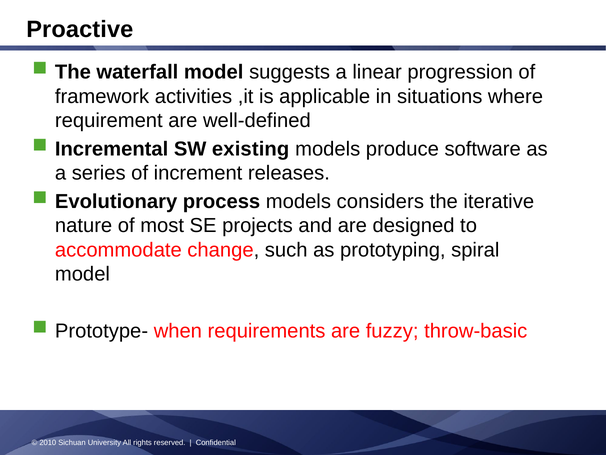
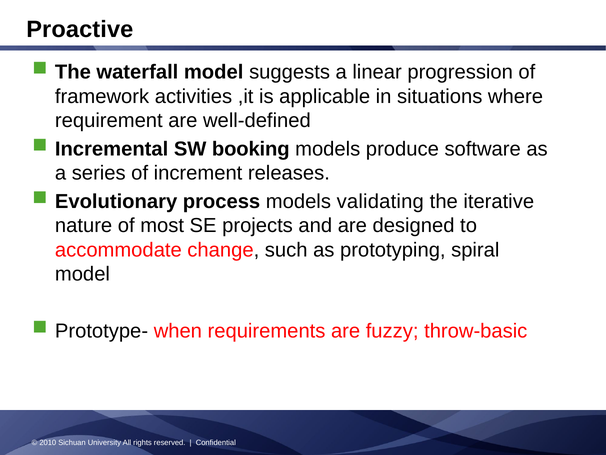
existing: existing -> booking (251, 149)
considers: considers -> validating (380, 201)
